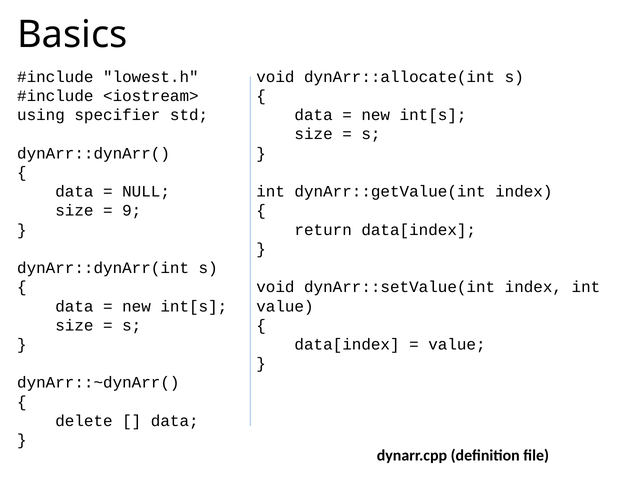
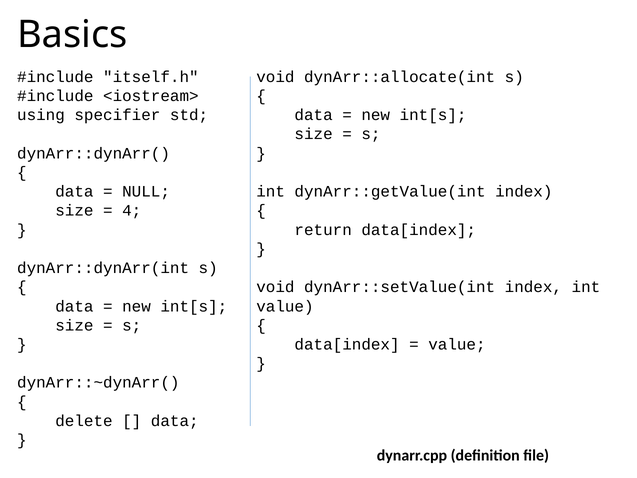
lowest.h: lowest.h -> itself.h (151, 77)
9: 9 -> 4 (132, 211)
